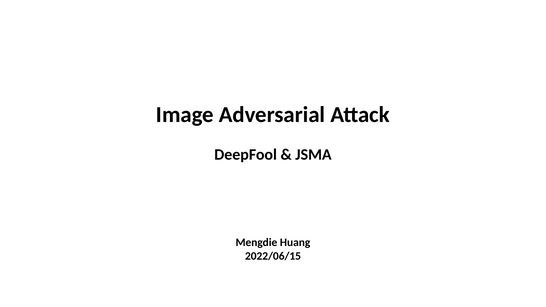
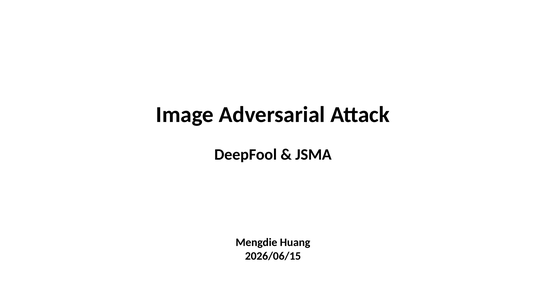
2022/06/15: 2022/06/15 -> 2026/06/15 (273, 256)
